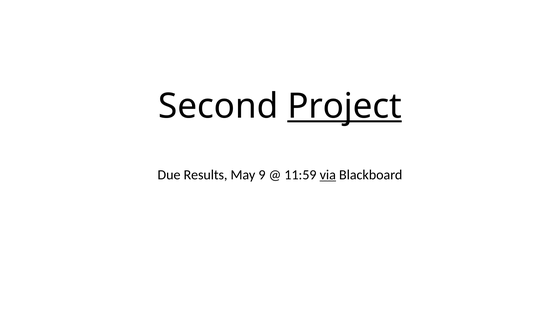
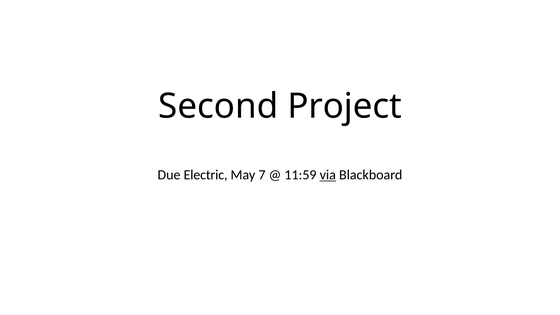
Project underline: present -> none (345, 106)
Results: Results -> Electric (206, 175)
9: 9 -> 7 (262, 175)
